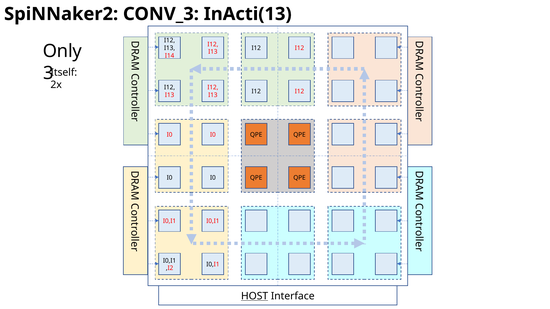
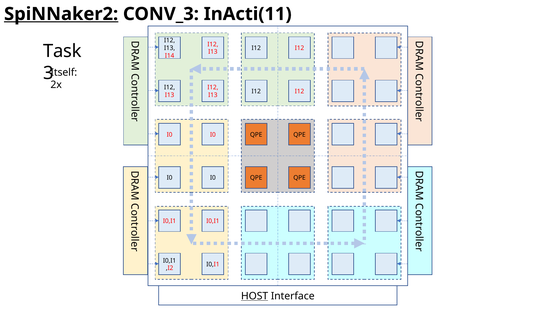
SpiNNaker2 underline: none -> present (61, 14)
InActi(13: InActi(13 -> InActi(11 (248, 14)
Only: Only -> Task (62, 51)
